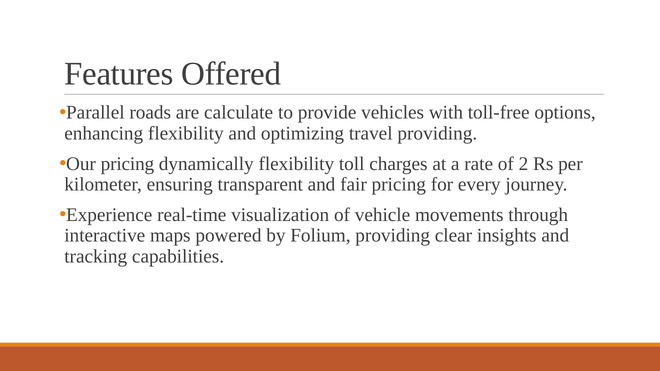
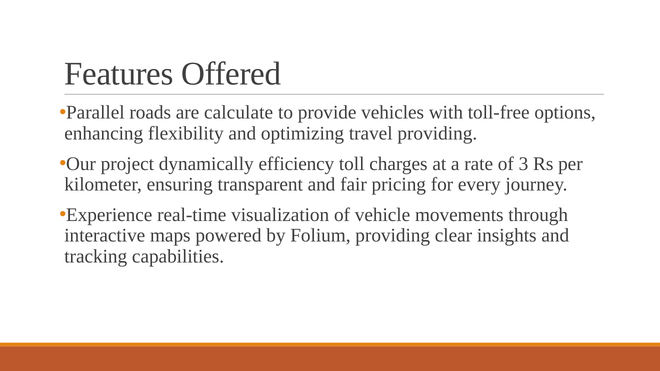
Our pricing: pricing -> project (127, 164)
dynamically flexibility: flexibility -> efficiency (296, 164)
2: 2 -> 3 (523, 164)
